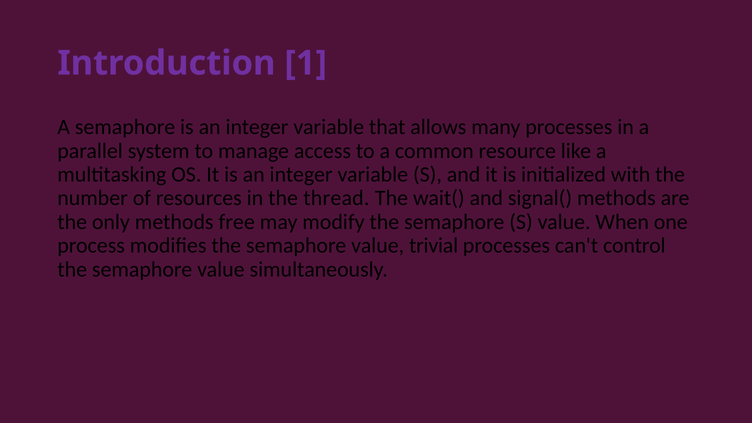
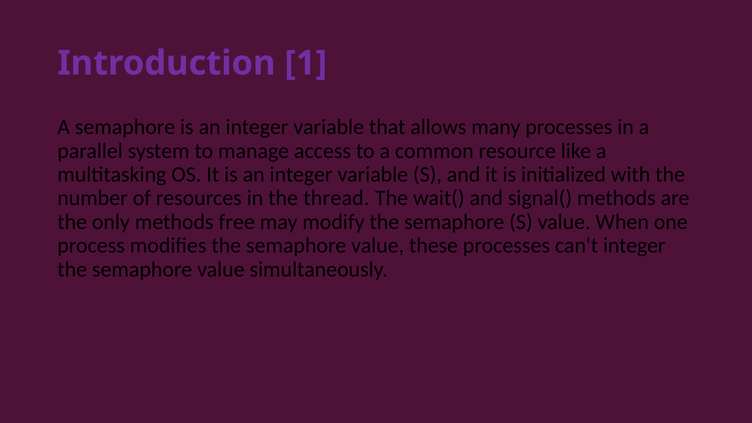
trivial: trivial -> these (434, 246)
can't control: control -> integer (634, 246)
